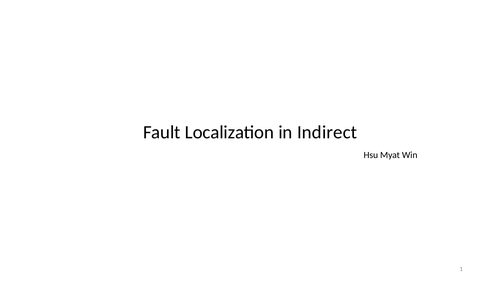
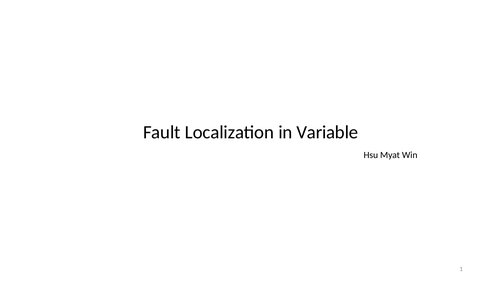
Indirect: Indirect -> Variable (327, 132)
